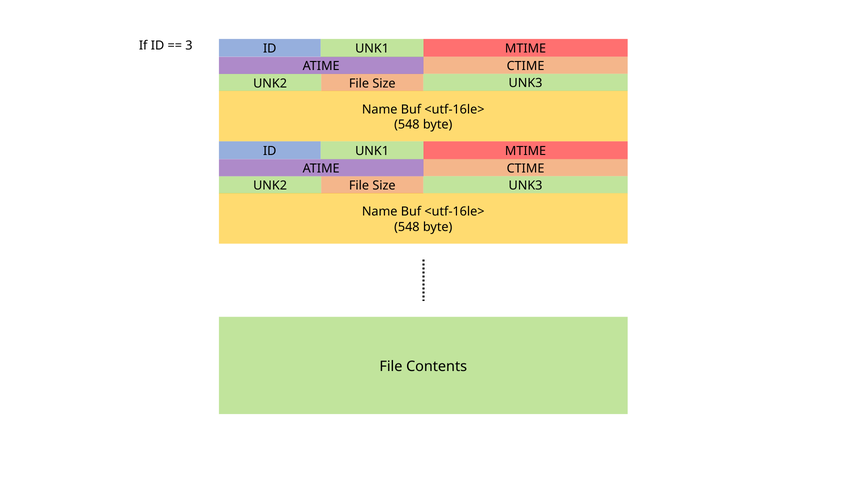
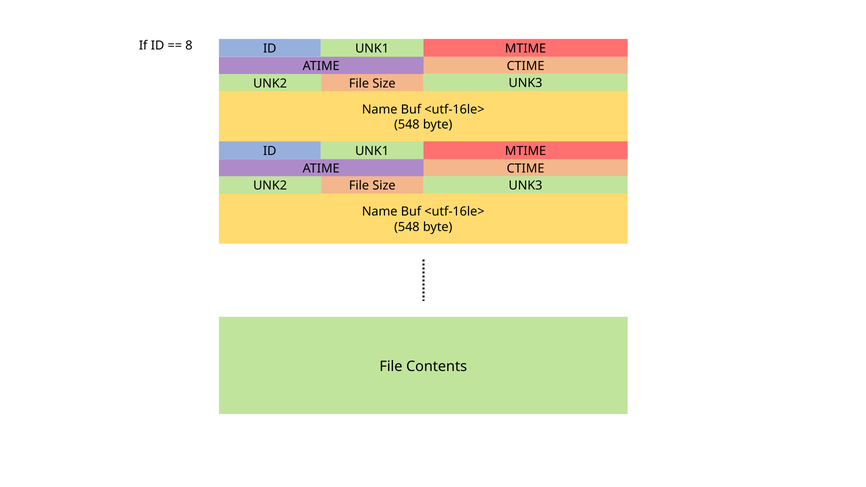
3: 3 -> 8 (189, 46)
